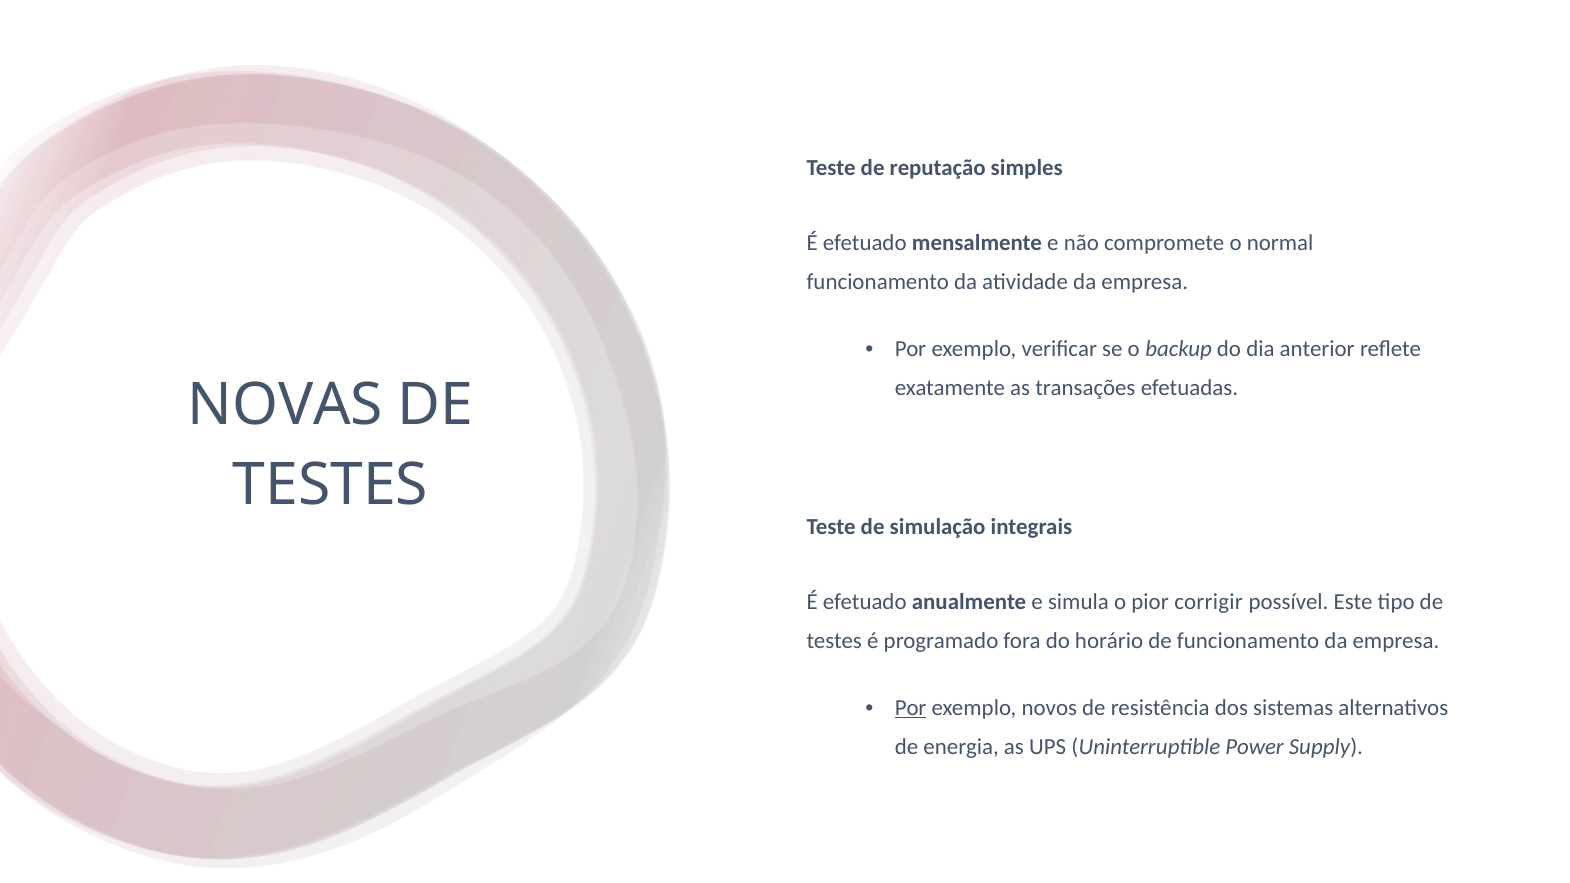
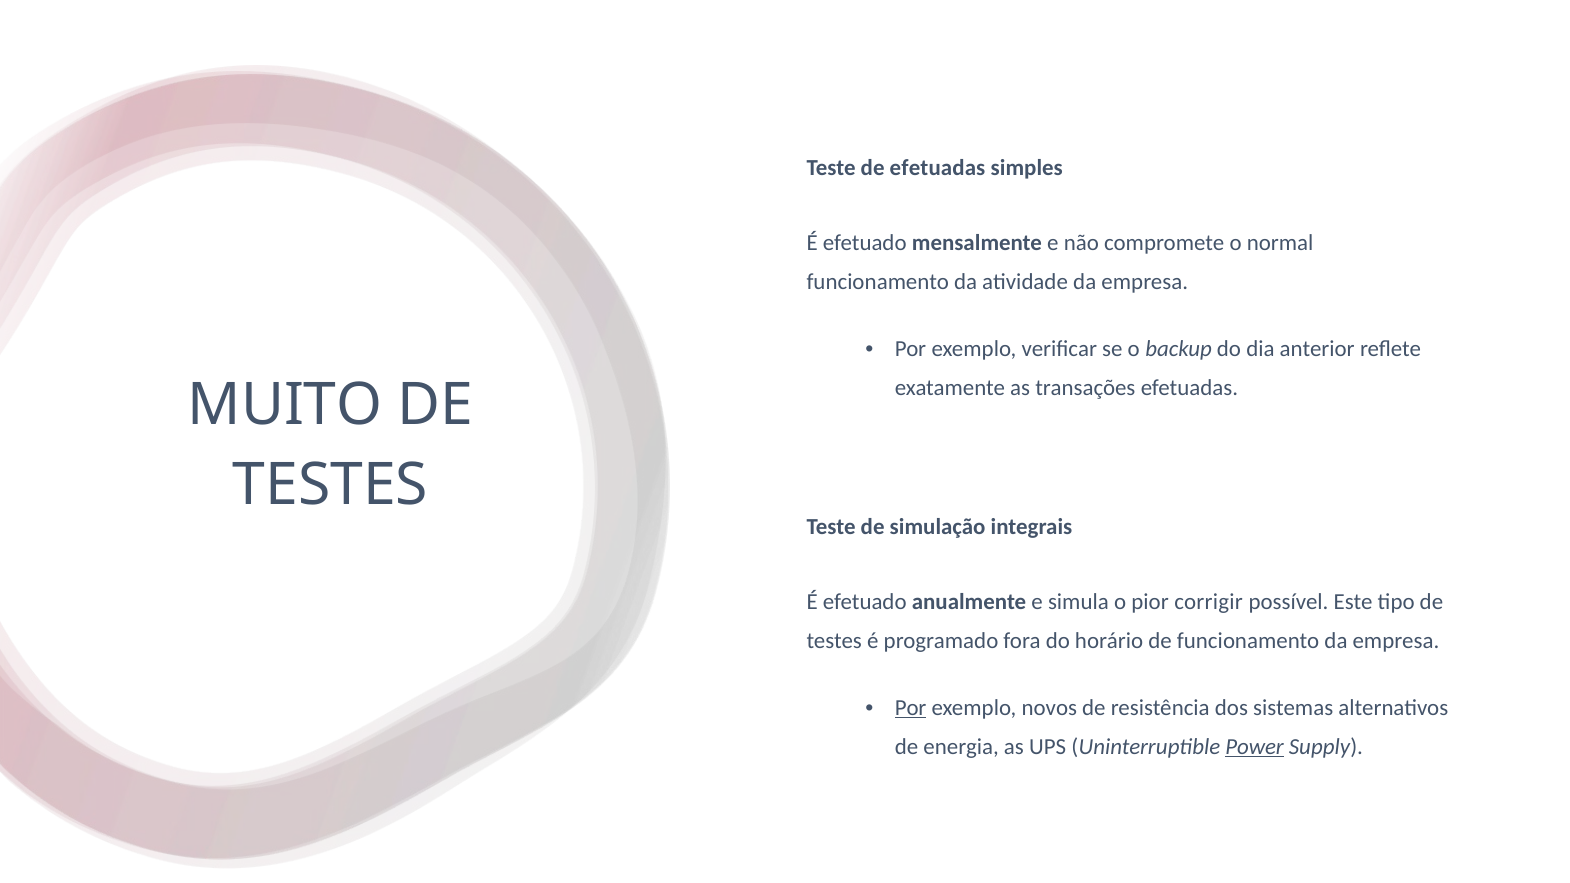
de reputação: reputação -> efetuadas (938, 168)
NOVAS: NOVAS -> MUITO (285, 405)
Power underline: none -> present (1255, 747)
